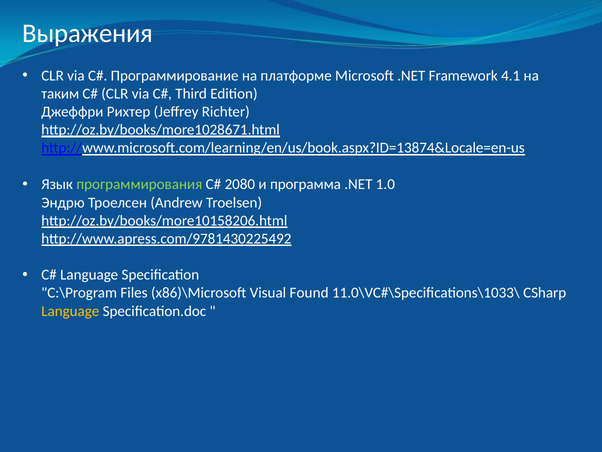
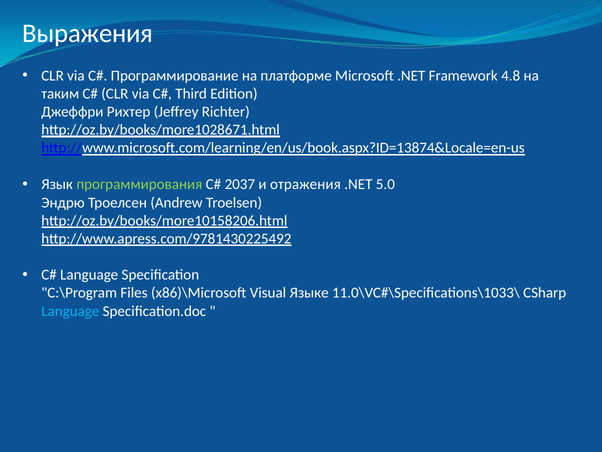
4.1: 4.1 -> 4.8 (511, 76)
2080: 2080 -> 2037 (240, 184)
программа: программа -> отражения (305, 184)
1.0: 1.0 -> 5.0 (385, 184)
Found: Found -> Языке (309, 293)
Language colour: yellow -> light blue (70, 311)
